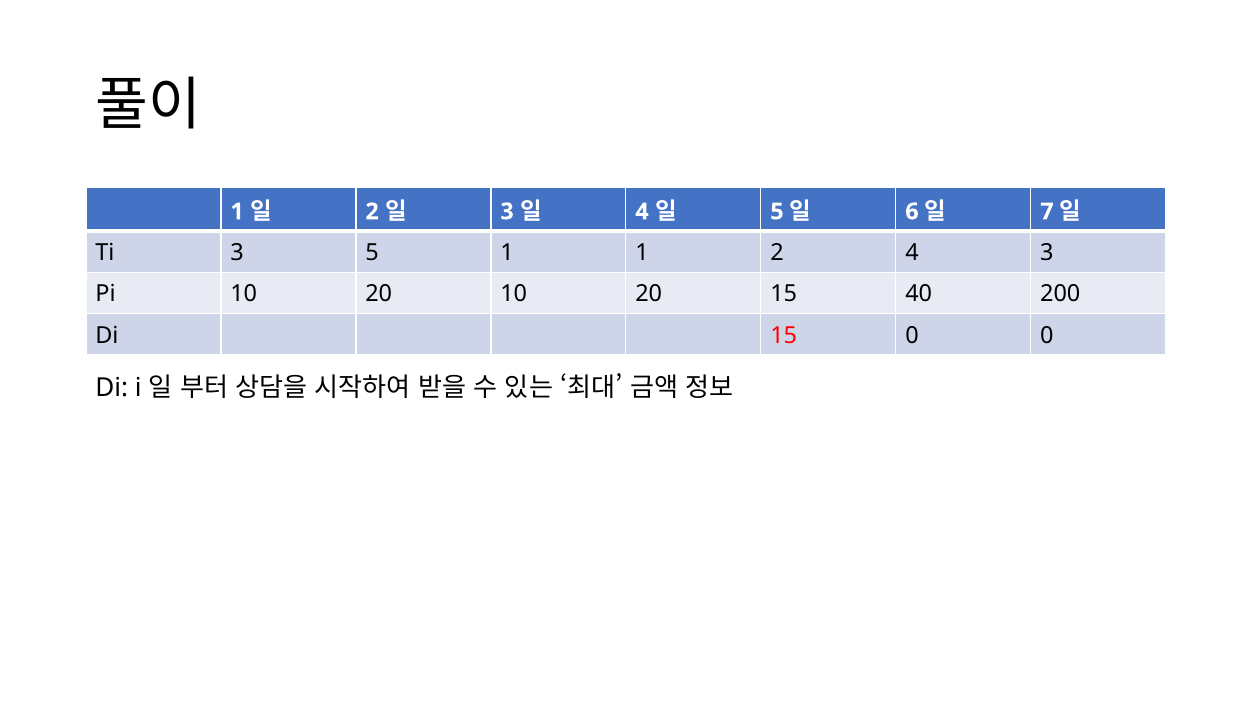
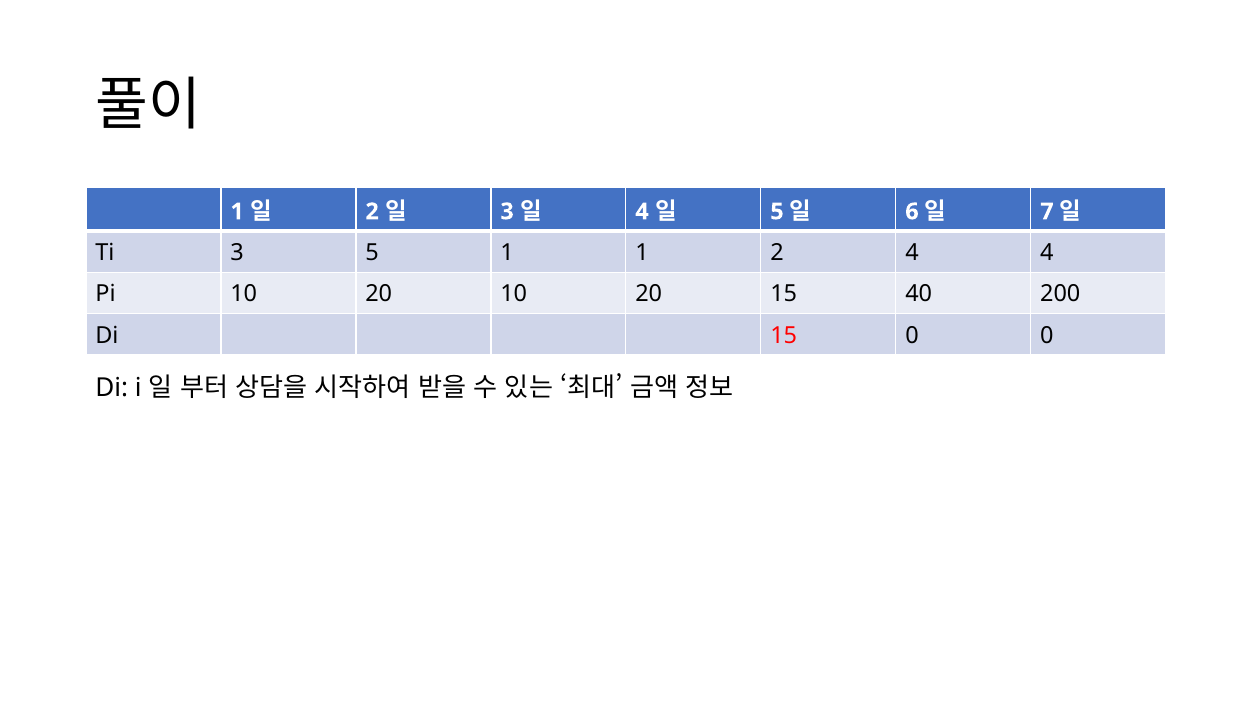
4 3: 3 -> 4 (1047, 253)
